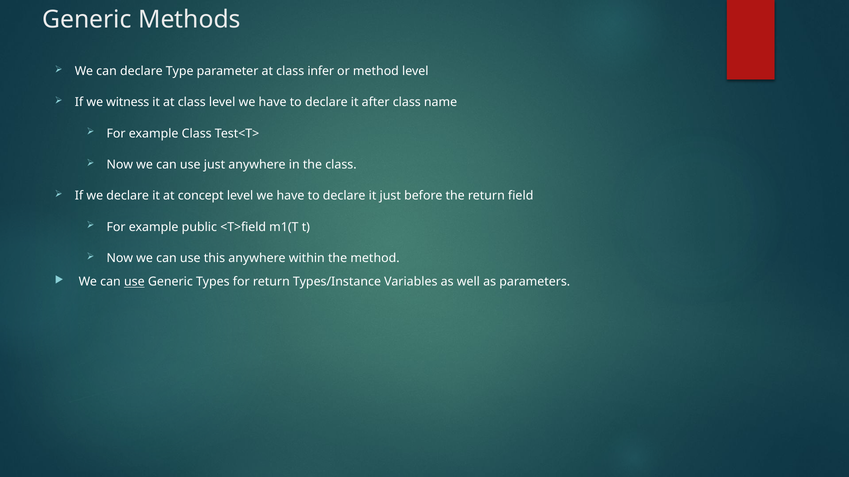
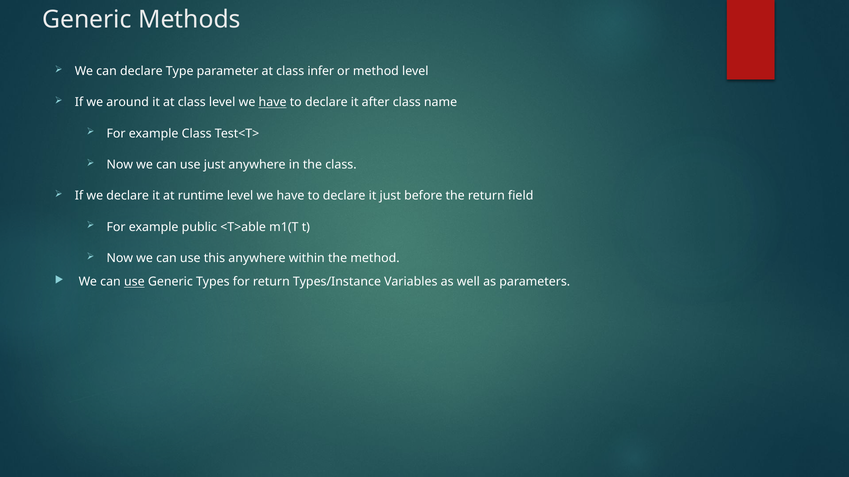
witness: witness -> around (128, 102)
have underline: none -> present (273, 102)
concept: concept -> runtime (201, 196)
<T>field: <T>field -> <T>able (243, 227)
